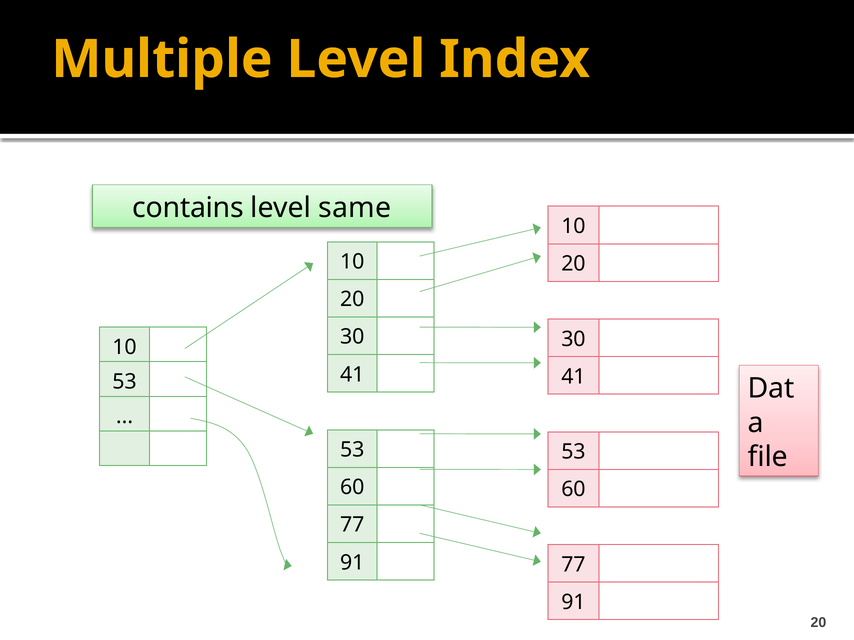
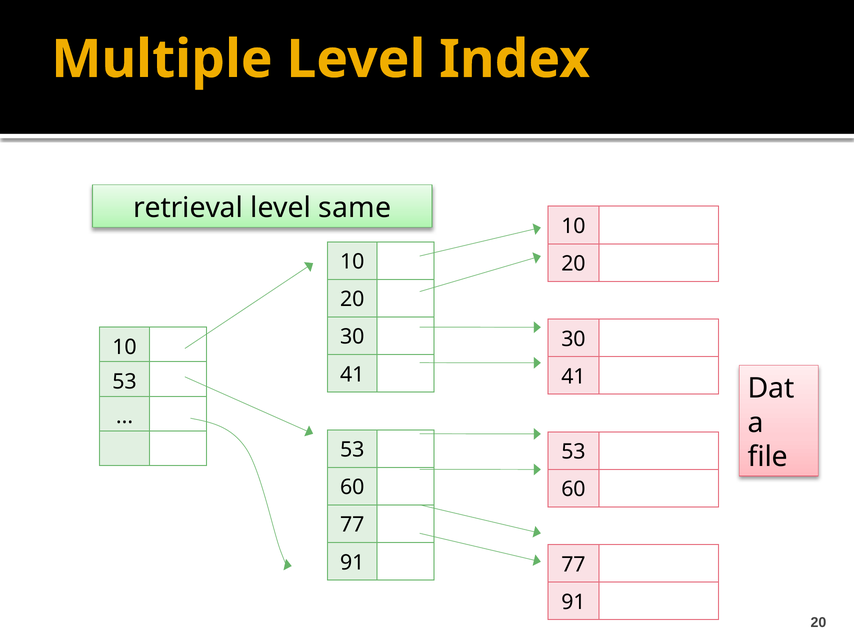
contains: contains -> retrieval (188, 208)
